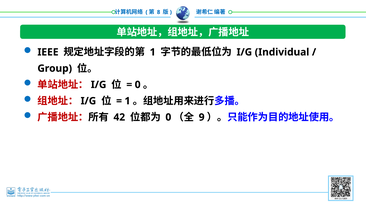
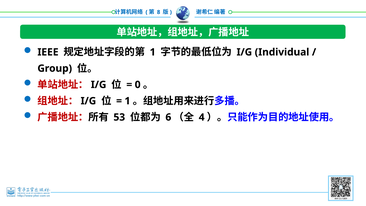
42: 42 -> 53 (119, 117)
0: 0 -> 6 (168, 117)
9: 9 -> 4 (202, 117)
